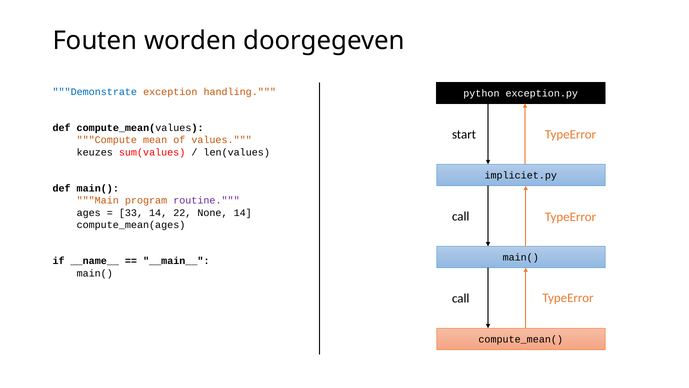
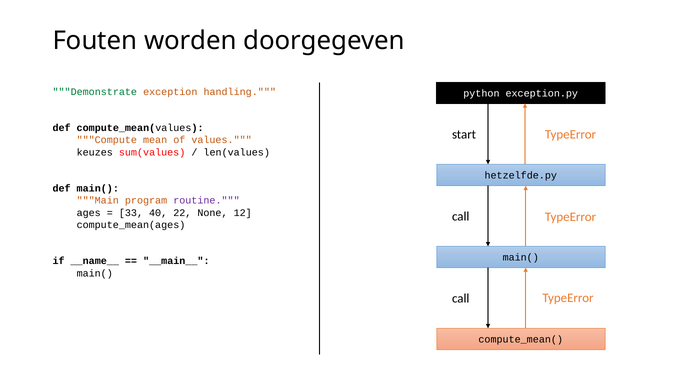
Demonstrate colour: blue -> green (95, 92)
impliciet.py: impliciet.py -> hetzelfde.py (521, 175)
33 14: 14 -> 40 (158, 212)
None 14: 14 -> 12 (243, 212)
